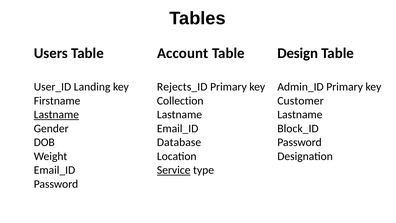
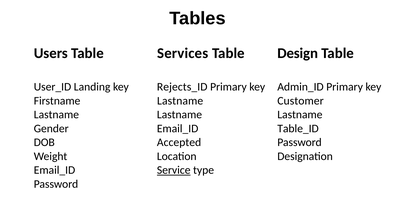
Account: Account -> Services (183, 53)
Collection: Collection -> Lastname (180, 101)
Lastname underline: present -> none (56, 114)
Block_ID: Block_ID -> Table_ID (298, 128)
Database: Database -> Accepted (179, 142)
